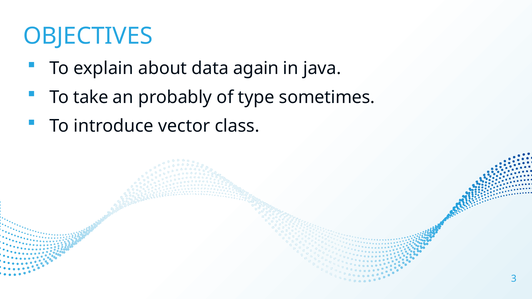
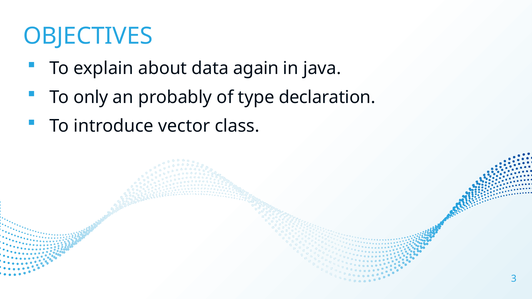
take: take -> only (91, 97)
sometimes: sometimes -> declaration (327, 97)
